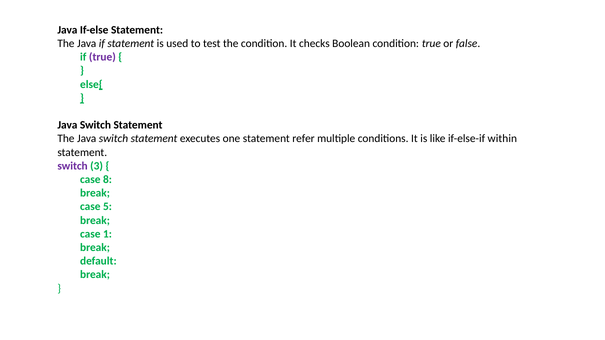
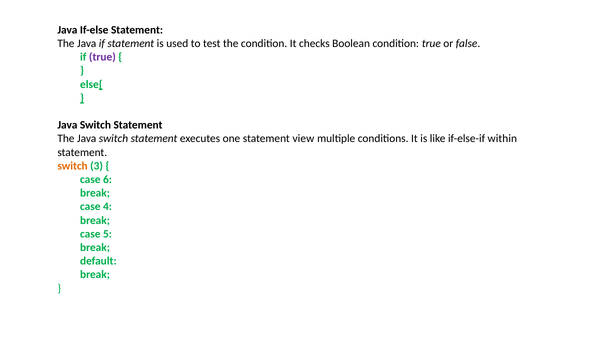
refer: refer -> view (303, 139)
switch colour: purple -> orange (73, 166)
8: 8 -> 6 (108, 180)
5: 5 -> 4 (108, 207)
1: 1 -> 5 (108, 234)
